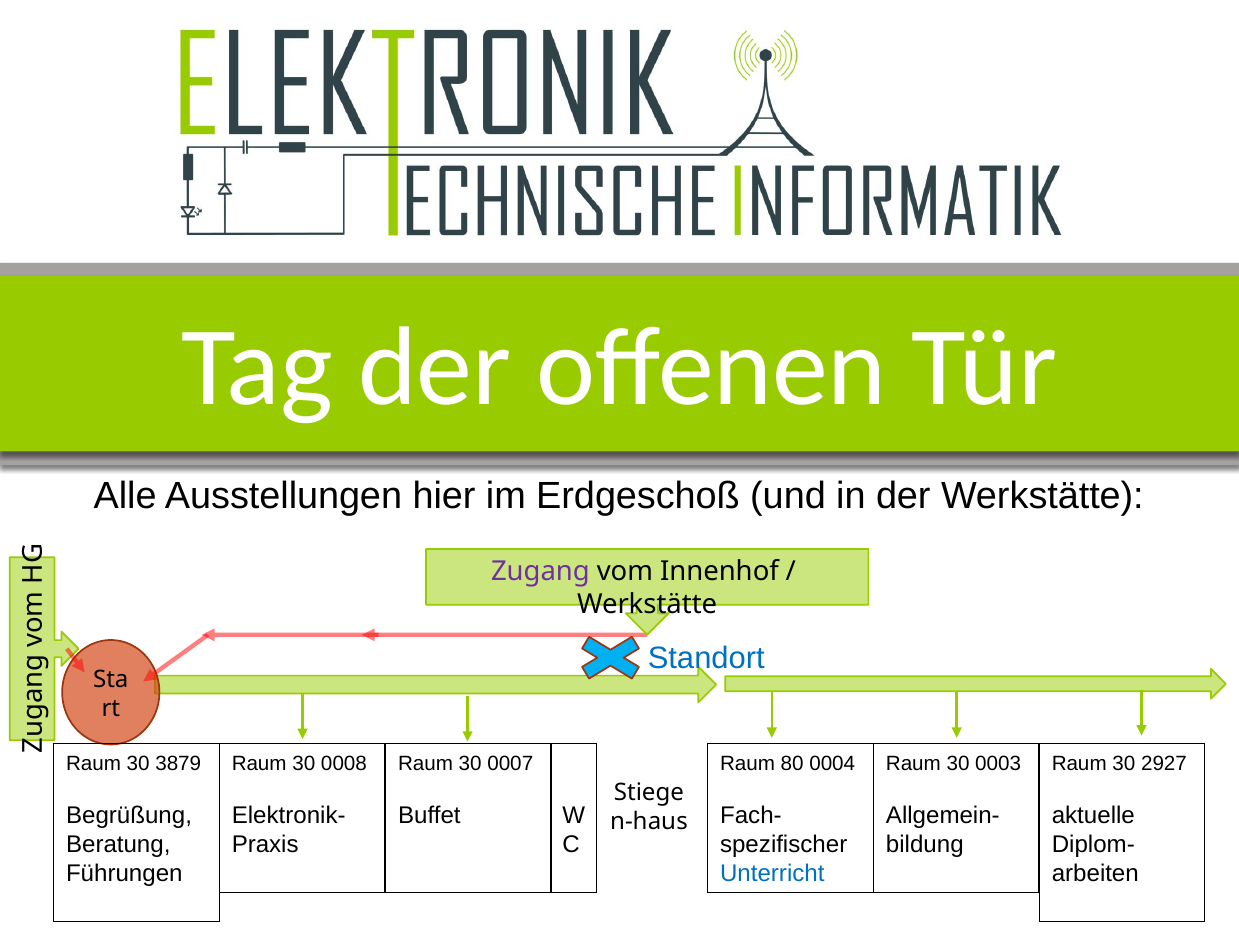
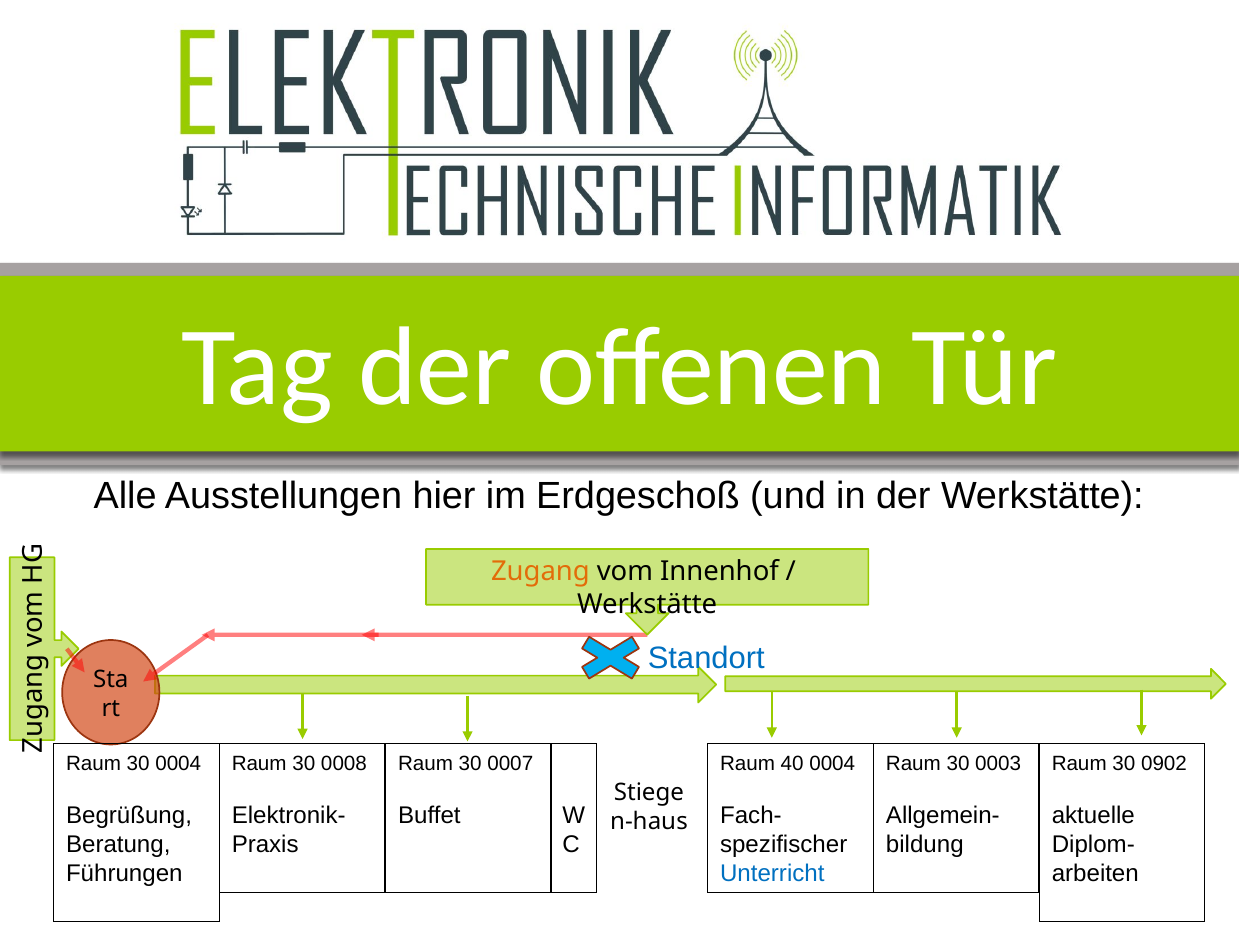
Zugang colour: purple -> orange (540, 572)
30 3879: 3879 -> 0004 (178, 764)
80: 80 -> 40 (792, 764)
2927: 2927 -> 0902 (1164, 764)
